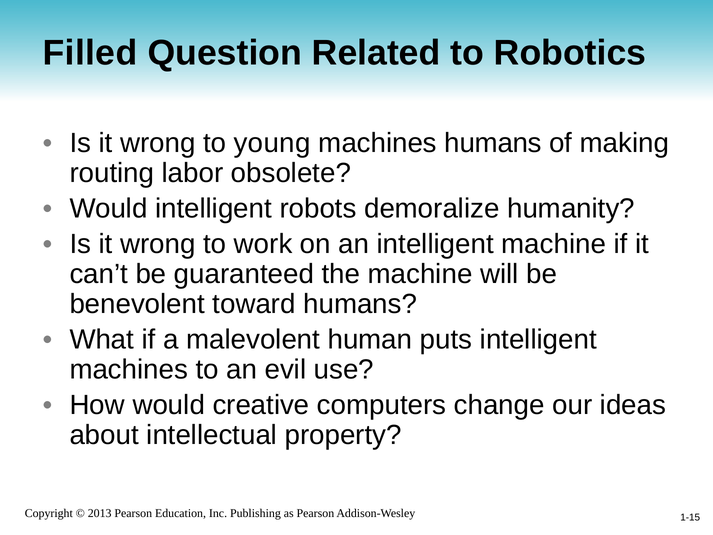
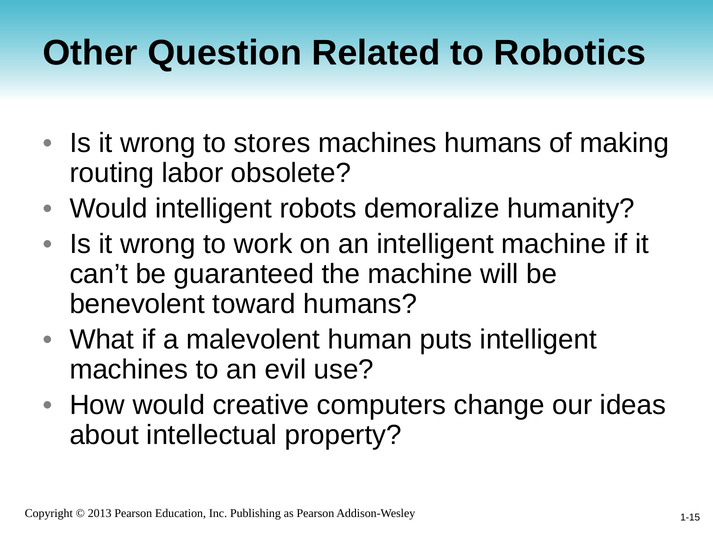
Filled: Filled -> Other (90, 53)
young: young -> stores (272, 143)
